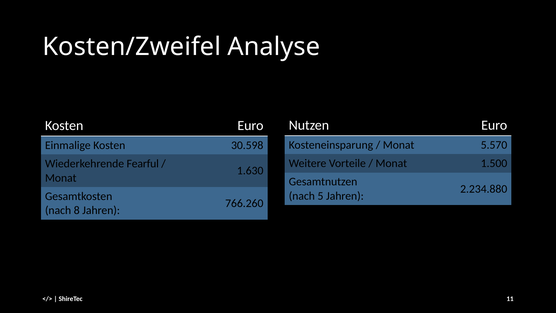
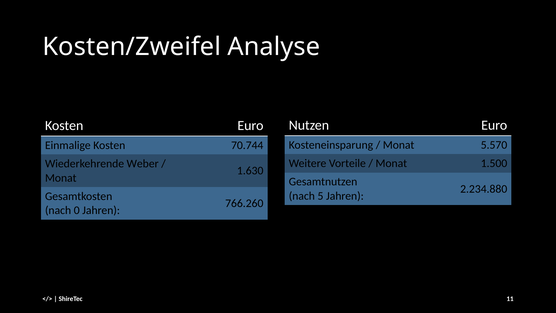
30.598: 30.598 -> 70.744 (247, 145)
Fearful: Fearful -> Weber (143, 164)
8: 8 -> 0 (77, 210)
